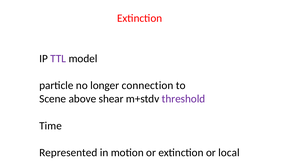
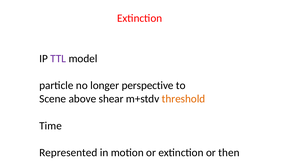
connection: connection -> perspective (148, 85)
threshold colour: purple -> orange (184, 99)
local: local -> then (229, 152)
